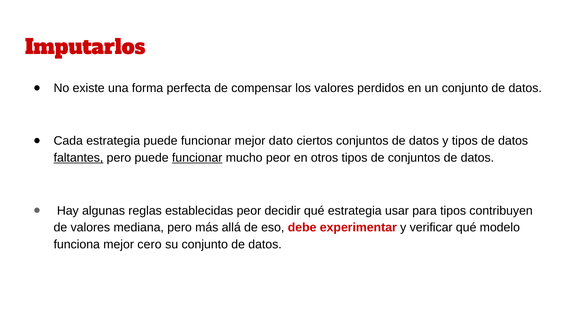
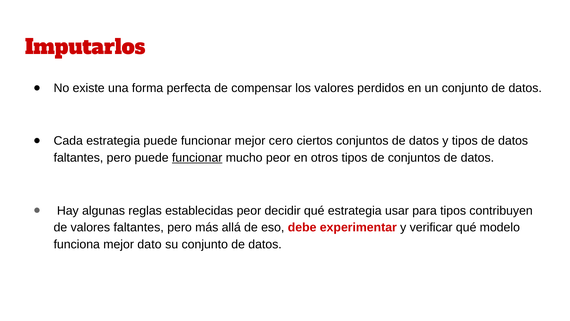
dato: dato -> cero (281, 141)
faltantes underline: present -> none (78, 158)
valores mediana: mediana -> faltantes (139, 227)
cero: cero -> dato (150, 244)
